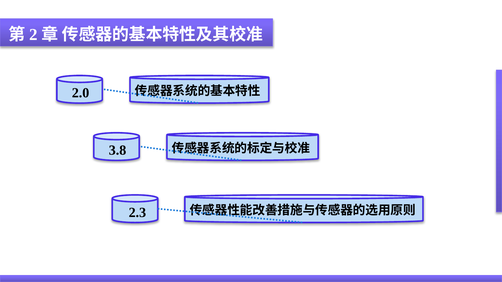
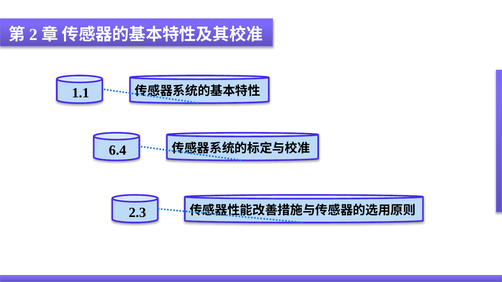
2.0: 2.0 -> 1.1 (81, 93)
3.8: 3.8 -> 6.4 (118, 150)
